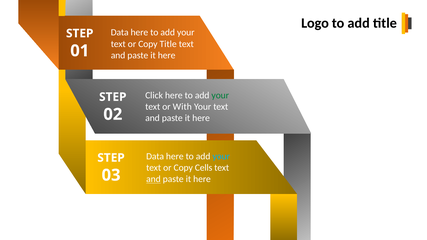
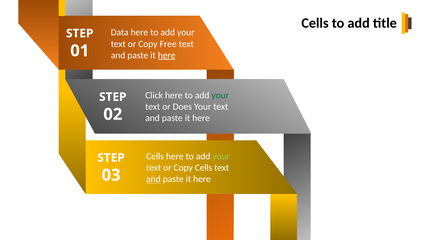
Logo: Logo -> Cells (315, 23)
Copy Title: Title -> Free (168, 44)
here underline: none -> present (167, 55)
With: With -> Does (182, 107)
Data: Data -> Cells (155, 157)
your colour: light blue -> light green (221, 157)
